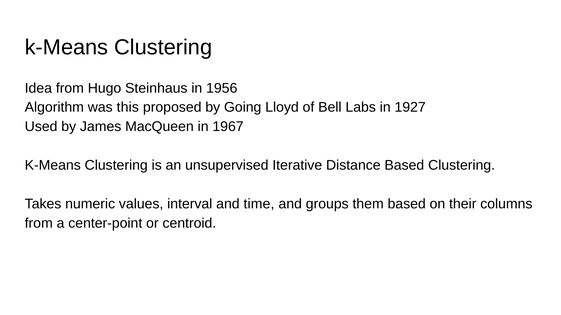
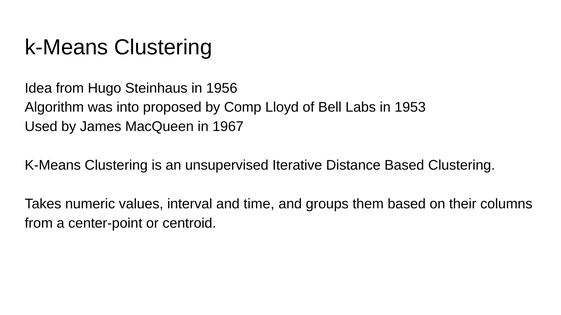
this: this -> into (128, 108)
Going: Going -> Comp (243, 108)
1927: 1927 -> 1953 (410, 108)
